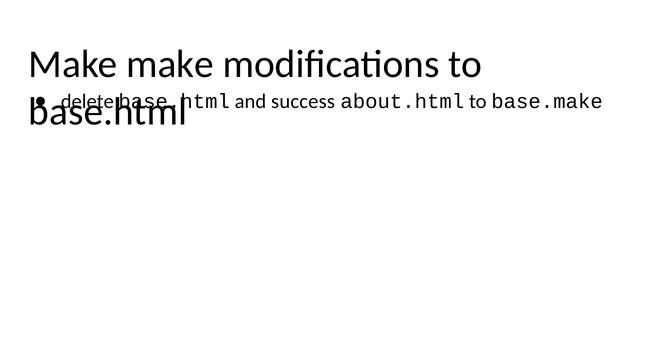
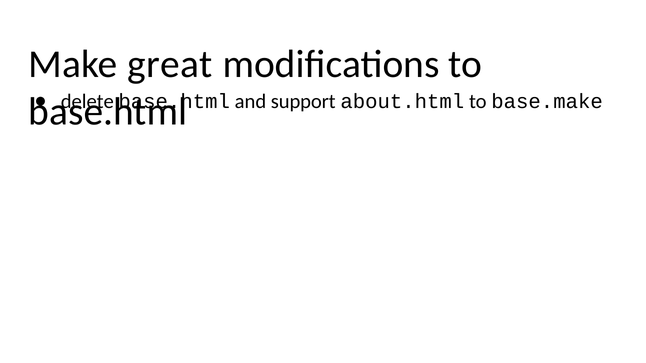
Make make: make -> great (170, 64)
success: success -> support (303, 102)
